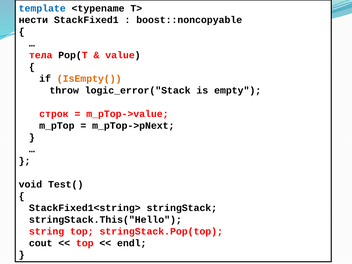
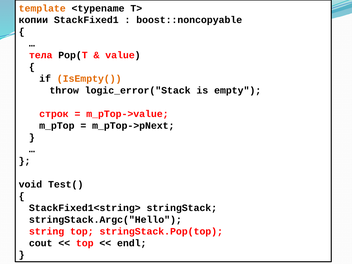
template colour: blue -> orange (42, 8)
нести: нести -> копии (33, 20)
stringStack.This("Hello: stringStack.This("Hello -> stringStack.Argc("Hello (105, 220)
